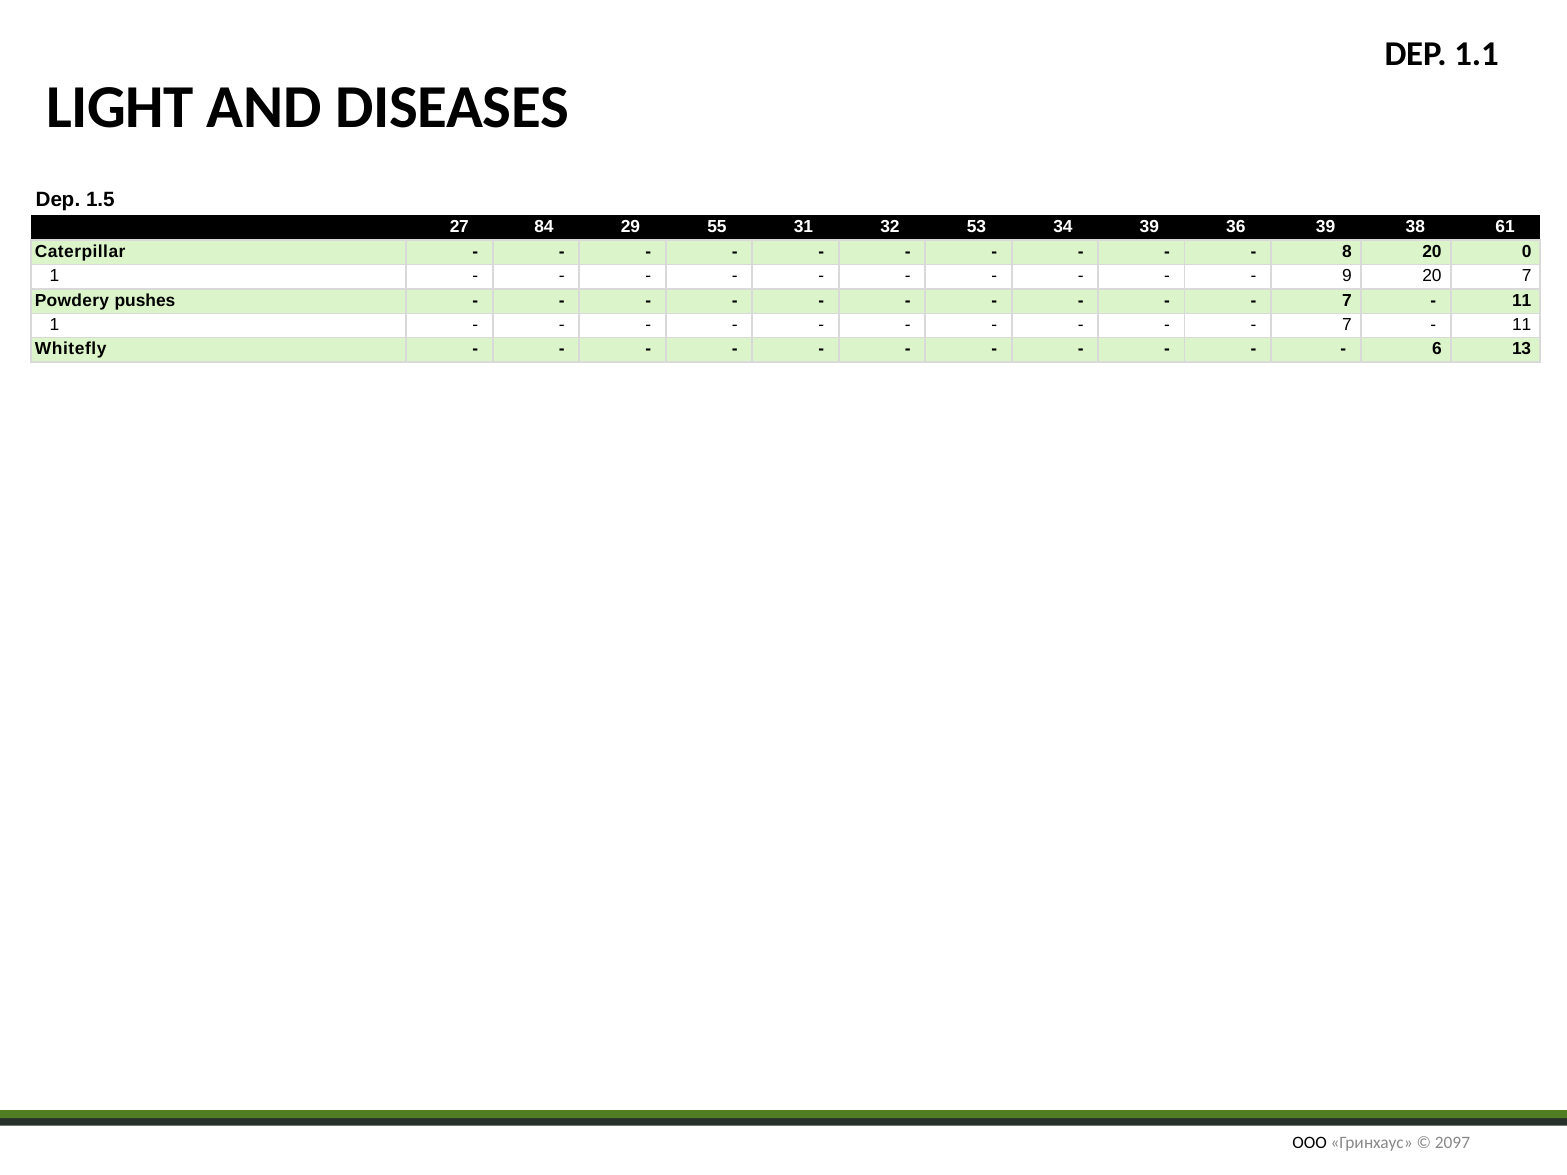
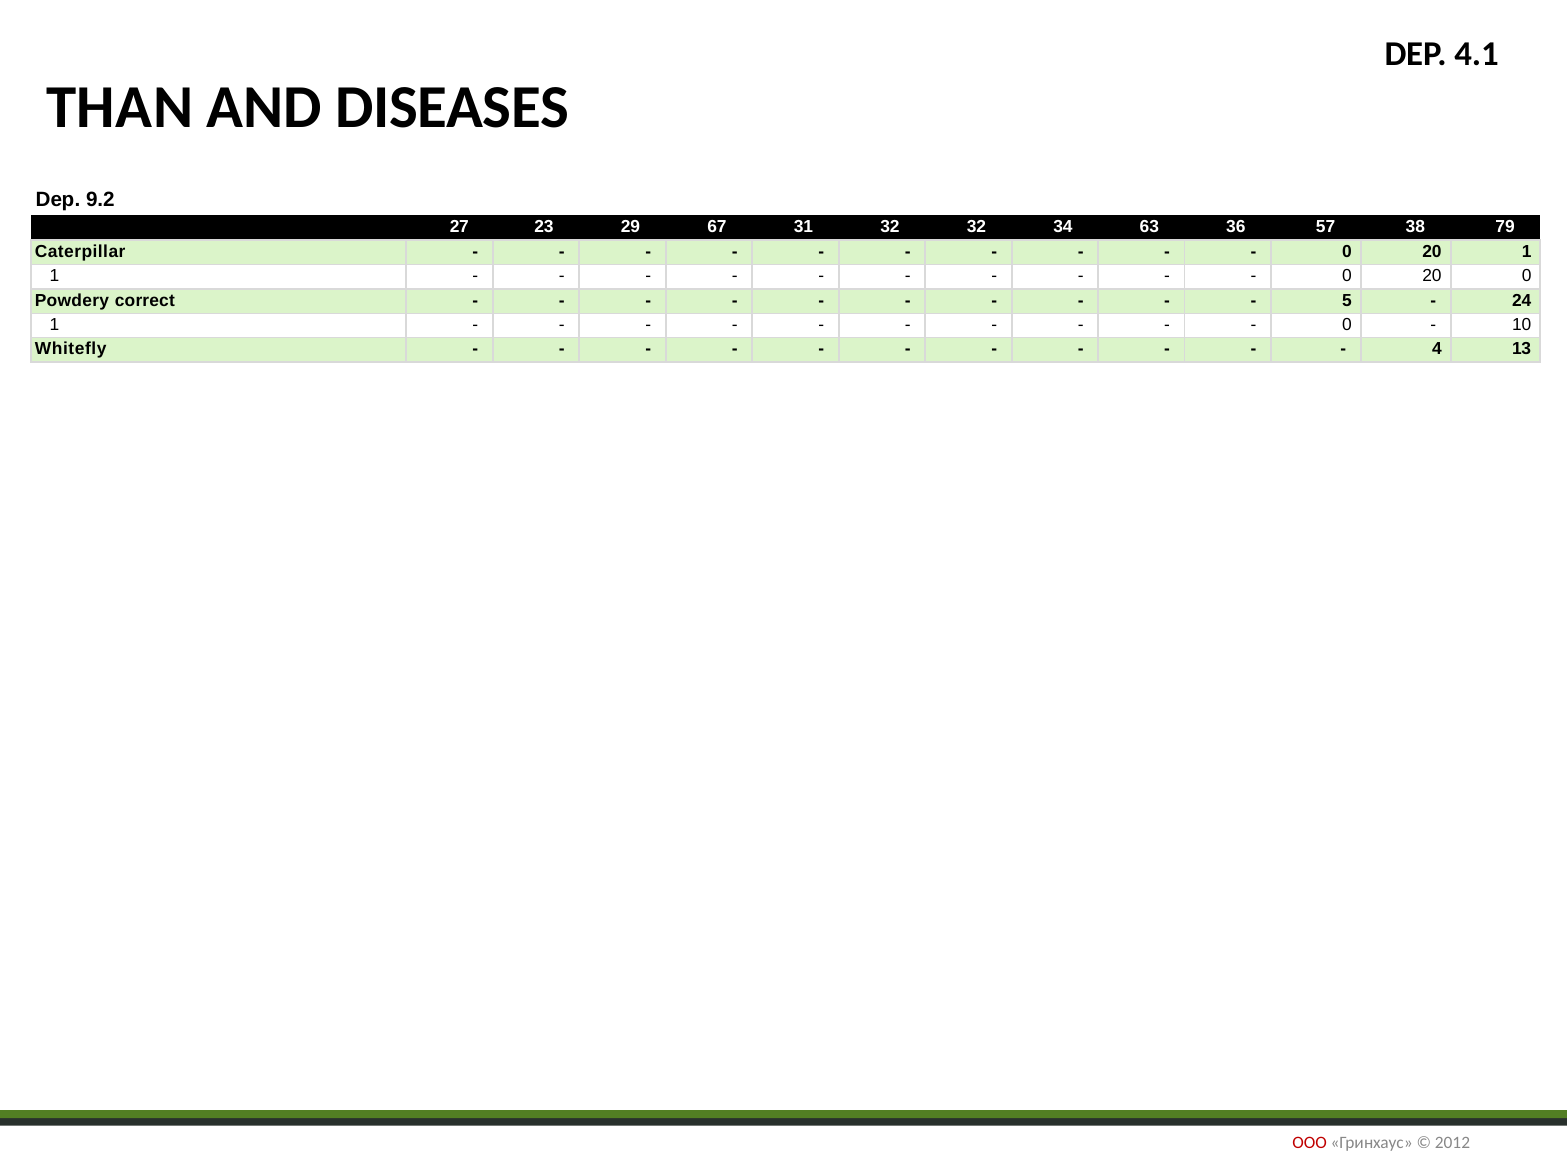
1.1: 1.1 -> 4.1 (1477, 54)
LIGHT: LIGHT -> THAN (120, 107)
1.5: 1.5 -> 9.2 (100, 200)
84: 84 -> 23 (544, 227)
55: 55 -> 67 (717, 227)
32 53: 53 -> 32 (976, 227)
34 39: 39 -> 63 (1149, 227)
36 39: 39 -> 57 (1326, 227)
61: 61 -> 79 (1505, 227)
8: 8 -> 0 (1347, 252)
20 0: 0 -> 1 (1527, 252)
9: 9 -> 0 (1347, 276)
20 7: 7 -> 0 (1527, 276)
pushes: pushes -> correct (145, 300)
7: 7 -> 5 (1347, 300)
11: 11 -> 24 (1522, 300)
7: 7 -> 0 (1347, 325)
11: 11 -> 10 (1522, 325)
6: 6 -> 4 (1437, 349)
ООО colour: black -> red (1310, 1143)
2097: 2097 -> 2012 (1452, 1143)
